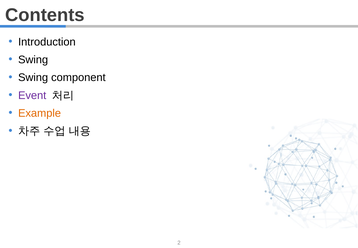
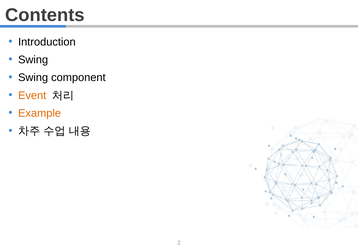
Event colour: purple -> orange (32, 95)
